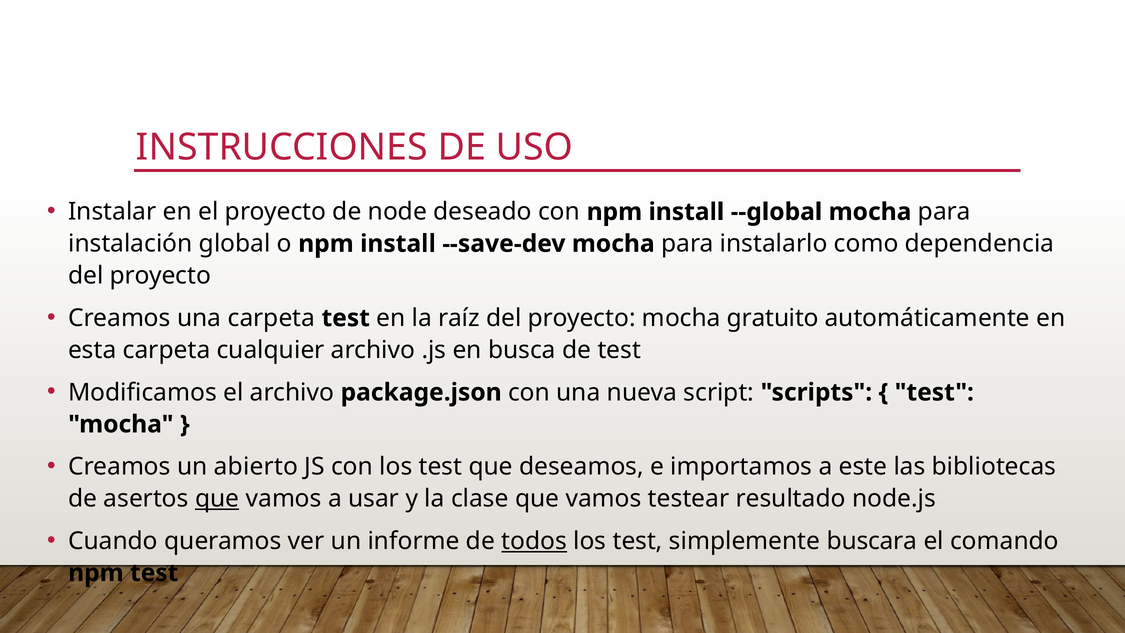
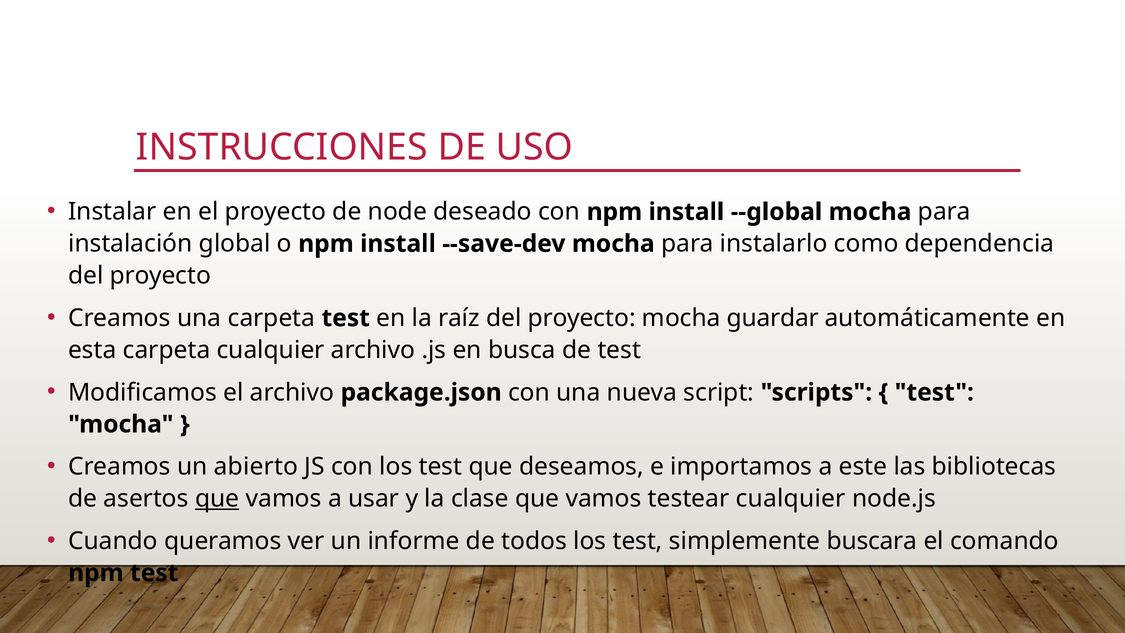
gratuito: gratuito -> guardar (773, 318)
testear resultado: resultado -> cualquier (790, 498)
todos underline: present -> none (534, 541)
